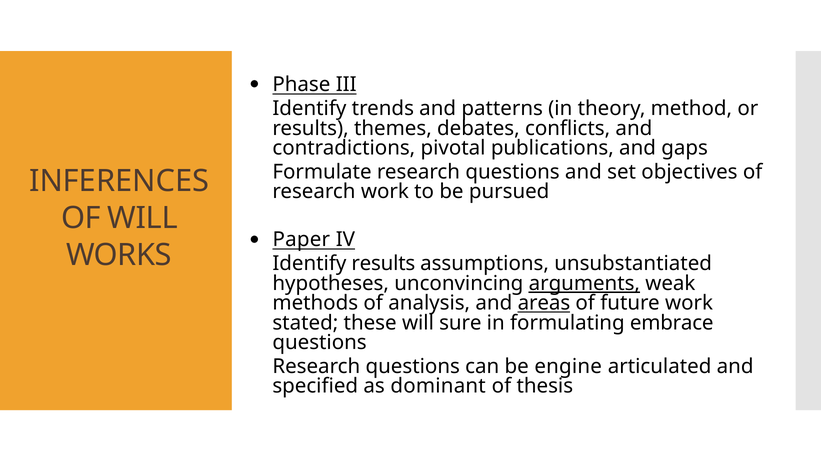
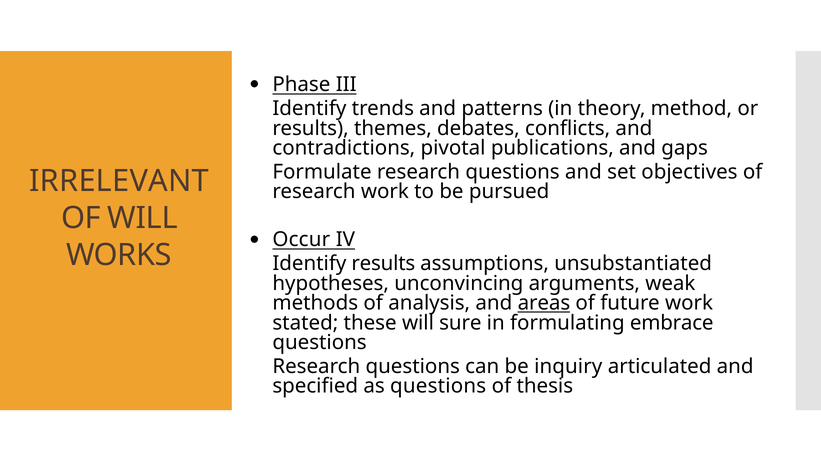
INFERENCES: INFERENCES -> IRRELEVANT (119, 181)
Paper: Paper -> Occur (301, 240)
arguments underline: present -> none (584, 283)
engine: engine -> inquiry (568, 366)
as dominant: dominant -> questions (438, 386)
